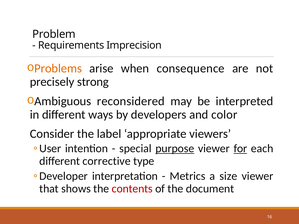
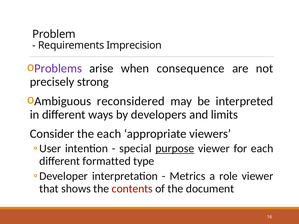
Problems colour: orange -> purple (58, 69)
color: color -> limits (224, 115)
the label: label -> each (109, 134)
for underline: present -> none (240, 149)
corrective: corrective -> formatted (107, 161)
size: size -> role (228, 176)
